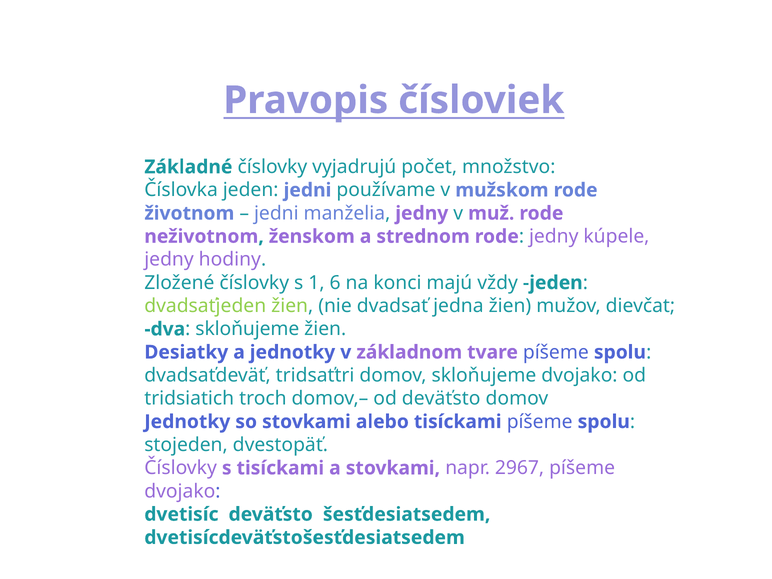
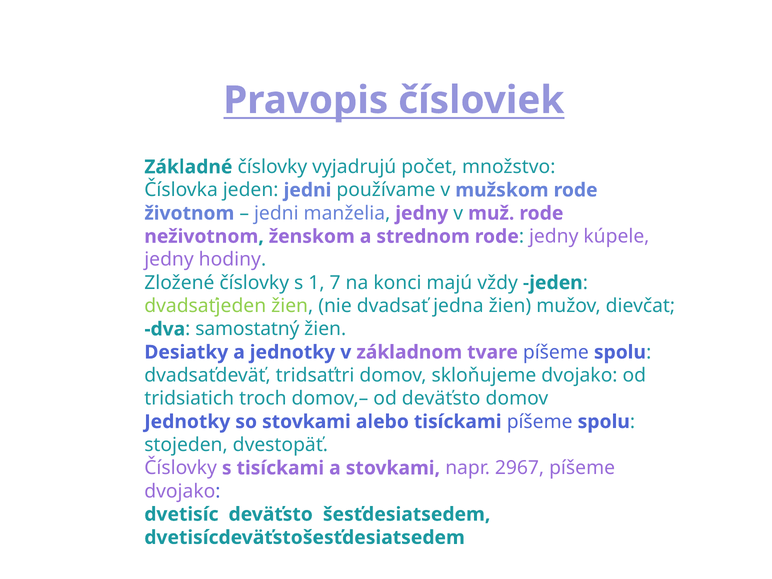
6: 6 -> 7 (335, 283)
skloňujeme: skloňujeme -> samostatný (247, 329)
